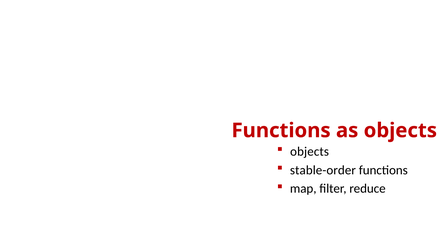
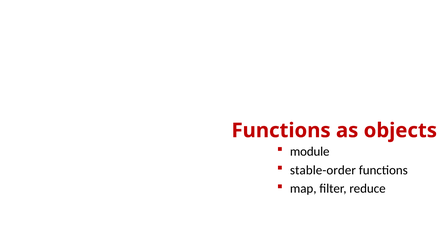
objects: objects -> module (310, 151)
